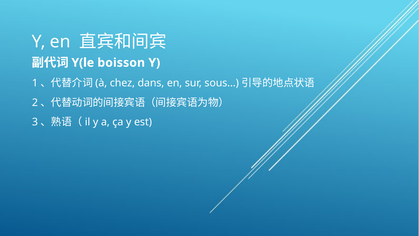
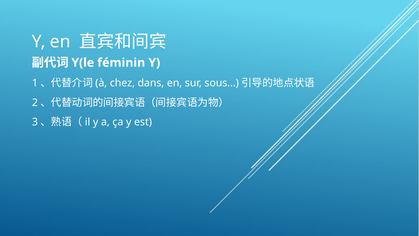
boisson: boisson -> féminin (121, 63)
